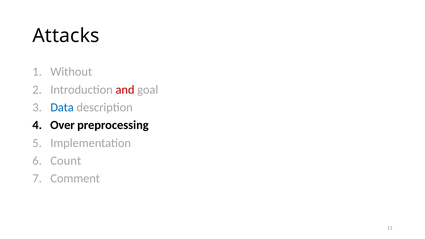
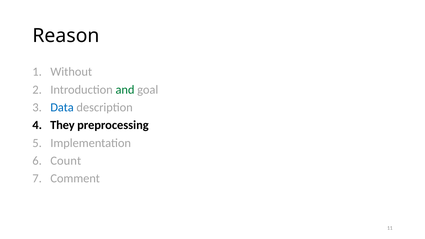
Attacks: Attacks -> Reason (66, 36)
and colour: red -> green (125, 90)
Over: Over -> They (62, 125)
